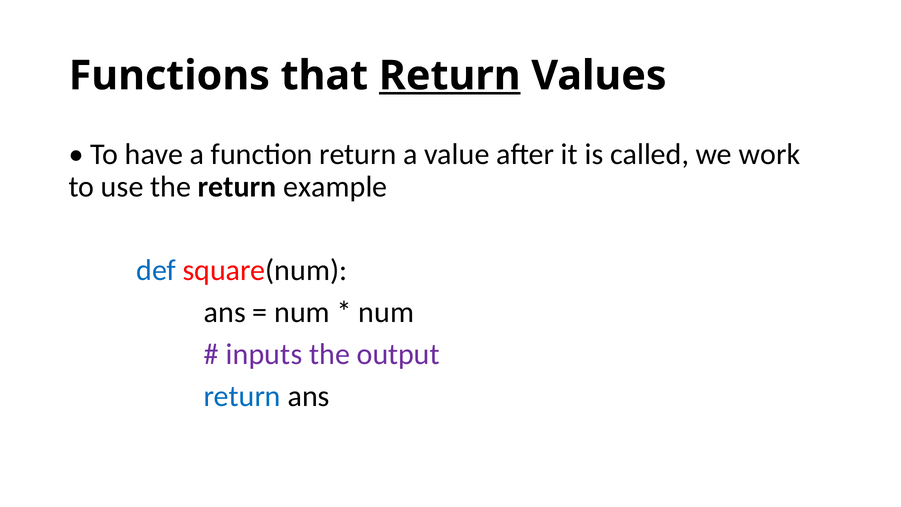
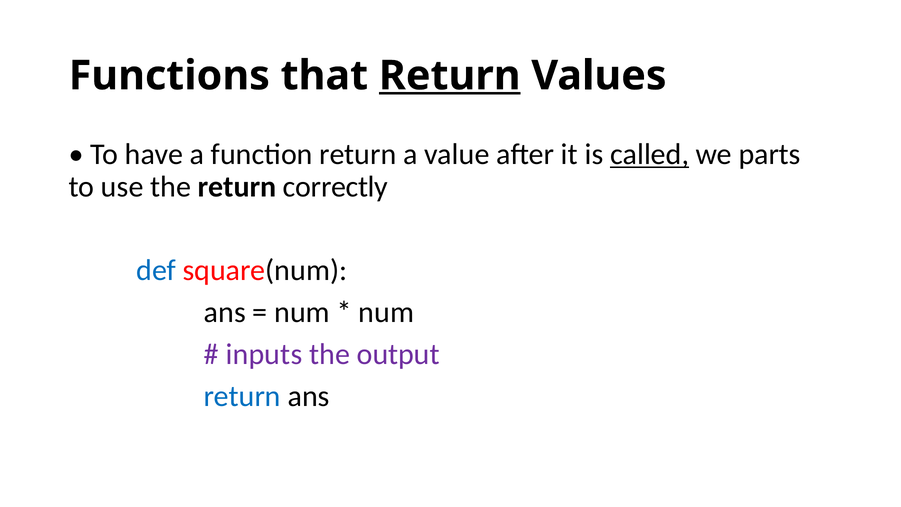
called underline: none -> present (650, 154)
work: work -> parts (770, 154)
example: example -> correctly (336, 187)
